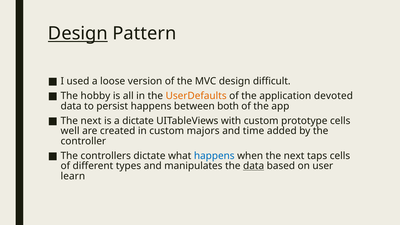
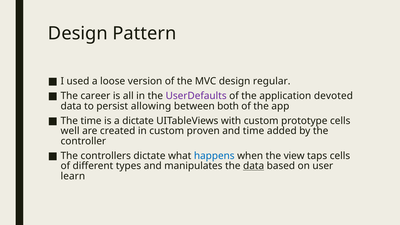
Design underline: present -> none (78, 34)
difficult: difficult -> regular (272, 81)
hobby: hobby -> career (95, 96)
UserDefaults colour: orange -> purple (196, 96)
persist happens: happens -> allowing (151, 106)
next: next -> time (91, 121)
majors: majors -> proven (203, 131)
when the next: next -> view (294, 156)
